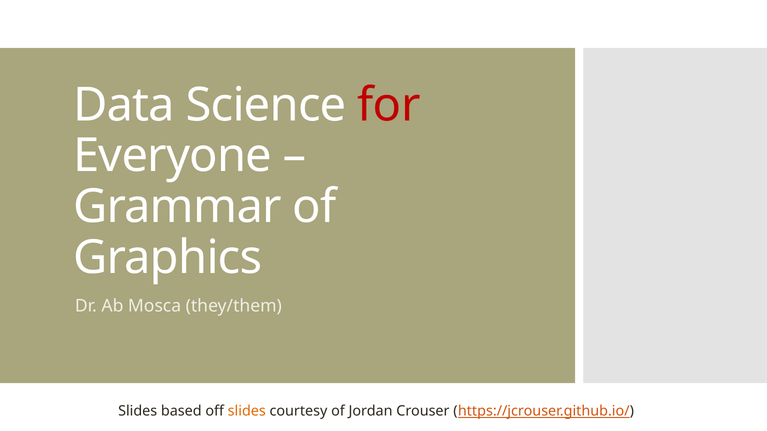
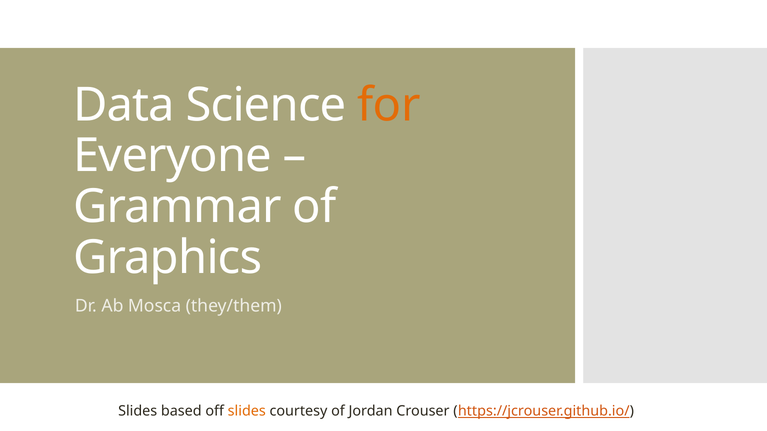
for colour: red -> orange (389, 105)
